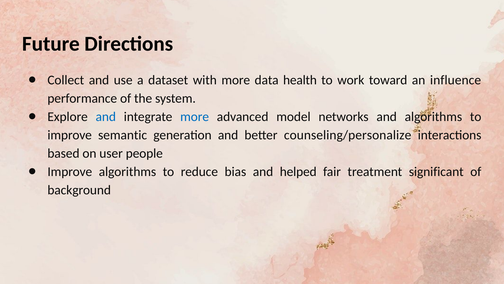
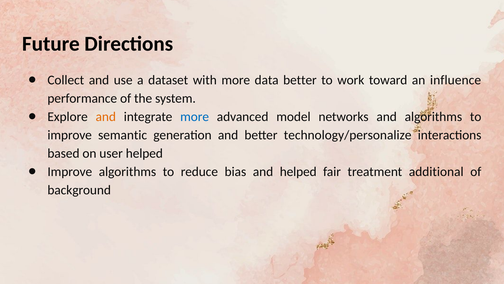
data health: health -> better (300, 80)
and colour: blue -> orange (106, 116)
counseling/personalize: counseling/personalize -> technology/personalize (348, 135)
user people: people -> helped (144, 153)
significant: significant -> additional (436, 171)
